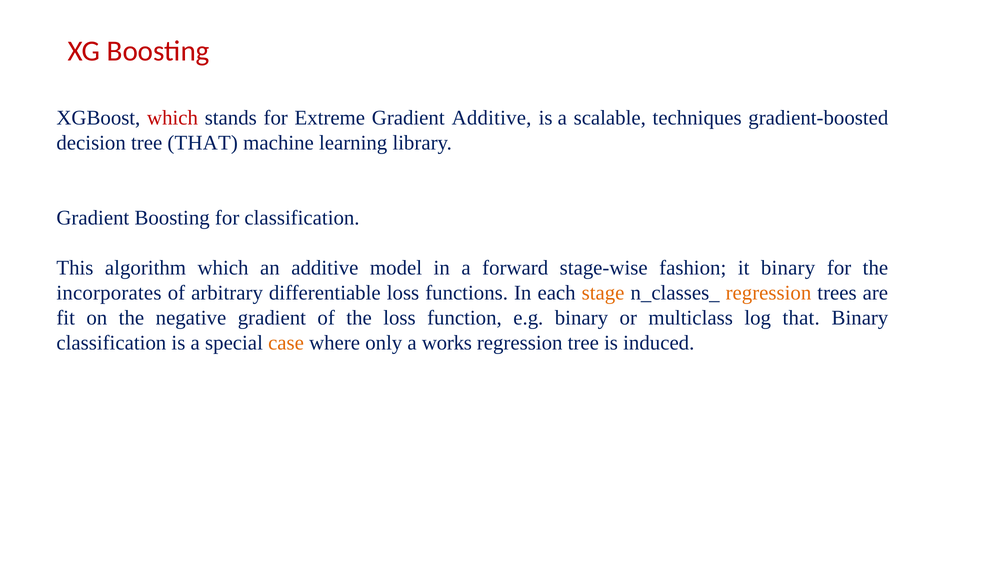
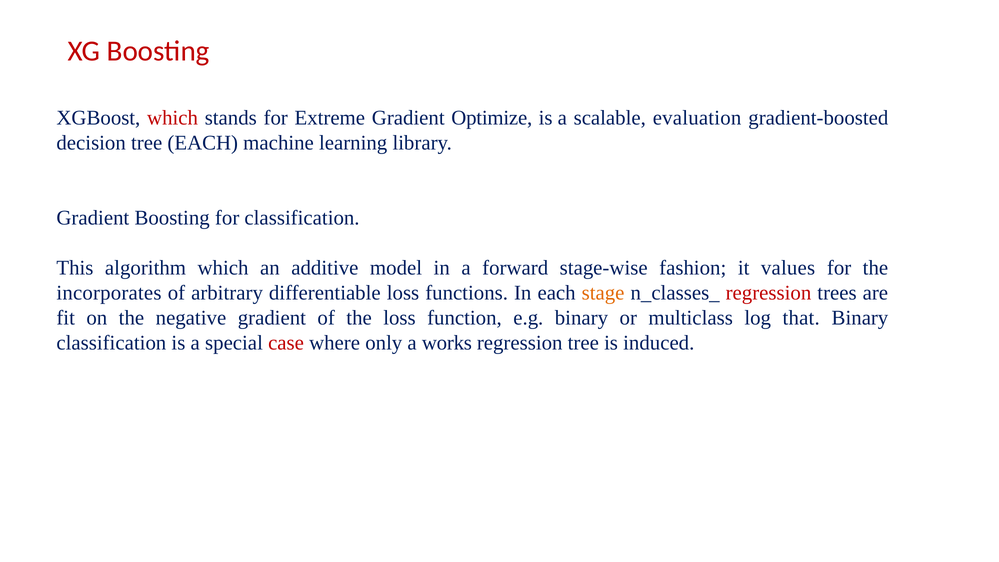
Gradient Additive: Additive -> Optimize (492, 118)
techniques: techniques -> evaluation (697, 118)
tree THAT: THAT -> EACH (203, 143)
it binary: binary -> values (788, 268)
regression colour: orange -> red (768, 293)
case colour: orange -> red (286, 343)
